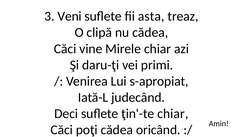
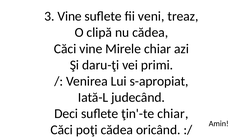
3 Veni: Veni -> Vine (70, 16)
asta: asta -> veni (151, 16)
